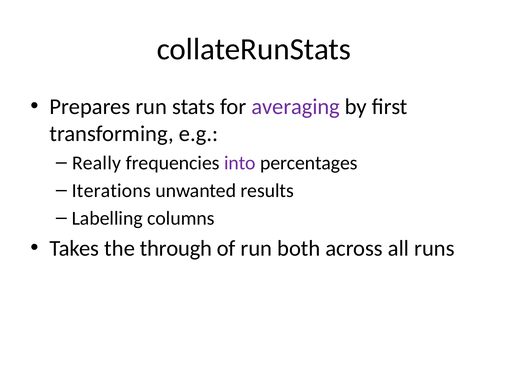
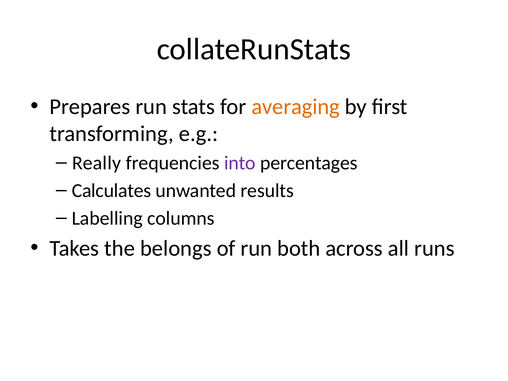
averaging colour: purple -> orange (296, 107)
Iterations: Iterations -> Calculates (111, 191)
through: through -> belongs (176, 248)
